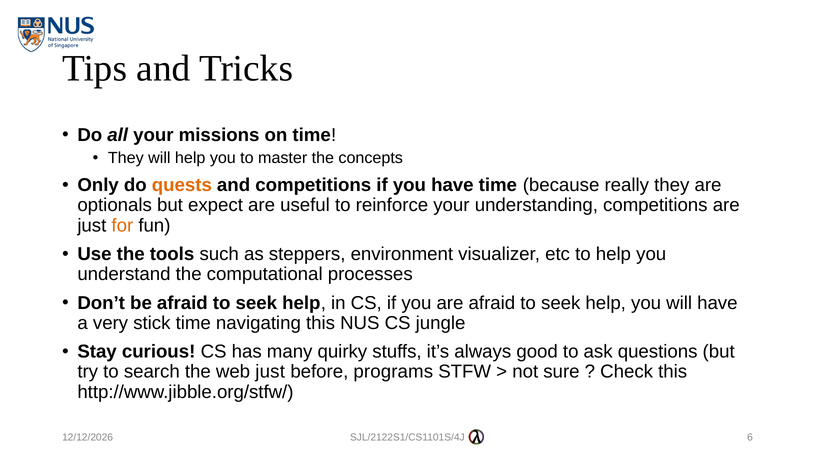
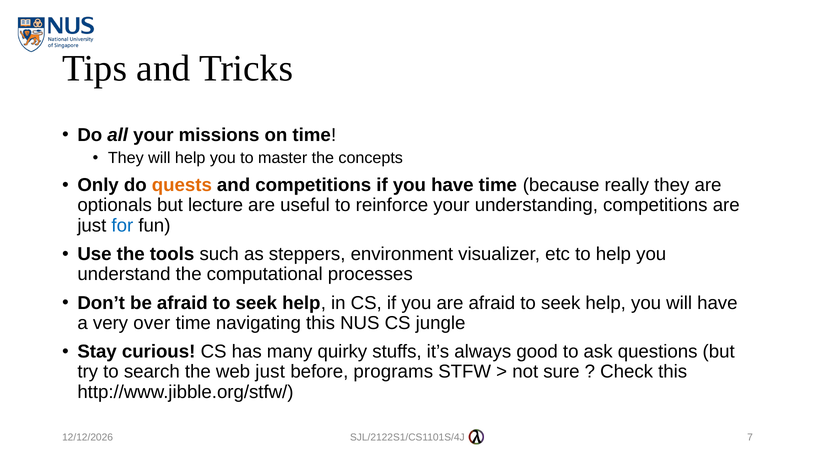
expect: expect -> lecture (216, 206)
for colour: orange -> blue (122, 226)
stick: stick -> over (152, 323)
6: 6 -> 7 (750, 438)
